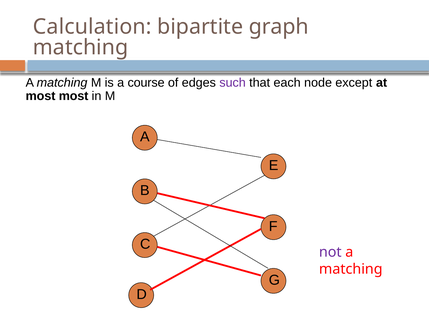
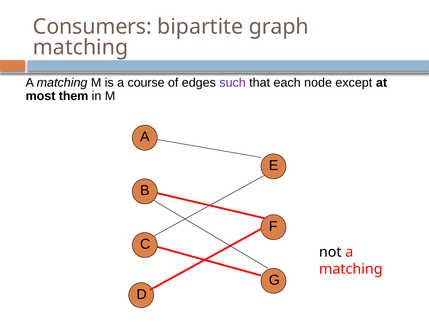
Calculation: Calculation -> Consumers (92, 27)
most most: most -> them (74, 96)
not colour: purple -> black (330, 252)
